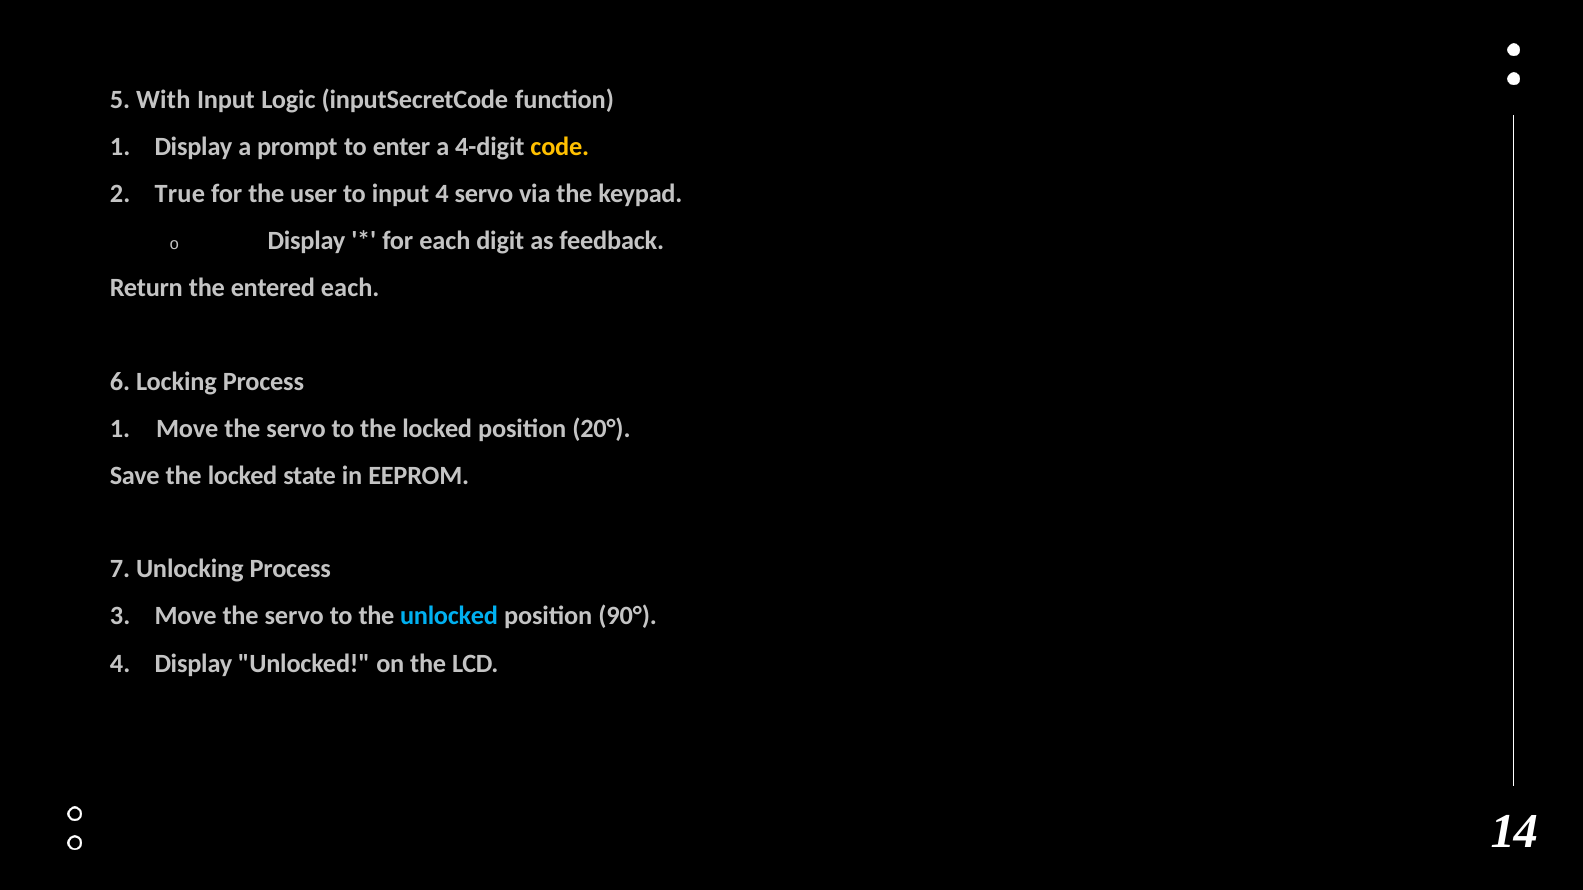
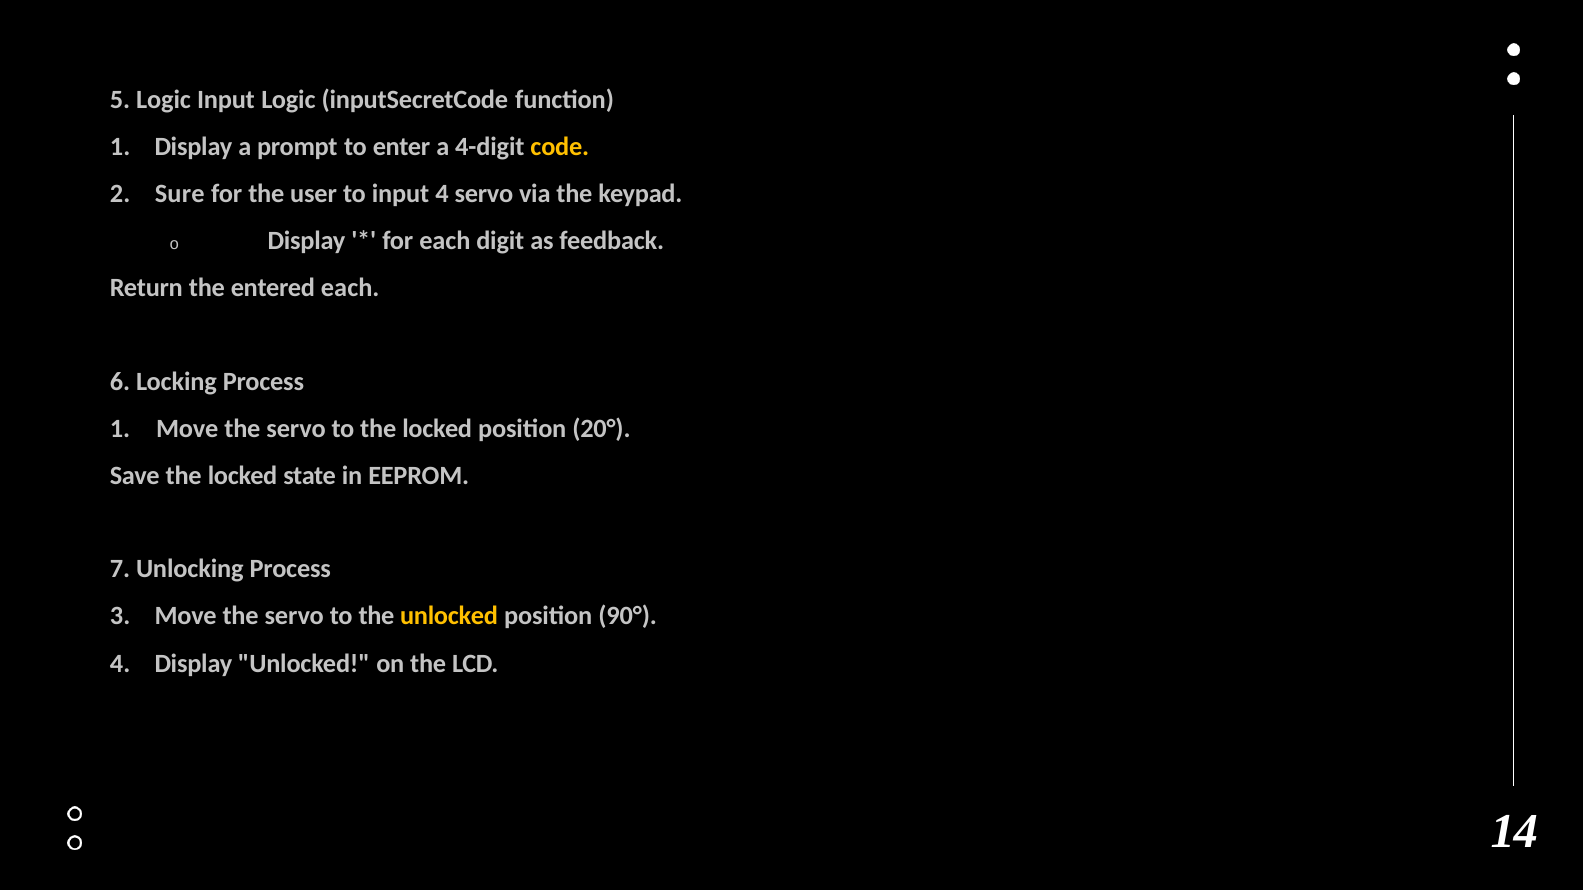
5 With: With -> Logic (163, 100)
True: True -> Sure (180, 194)
unlocked colour: light blue -> yellow (449, 617)
